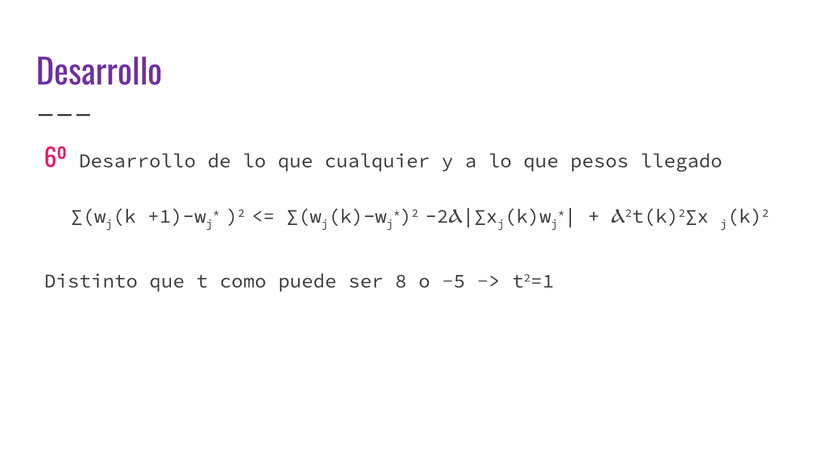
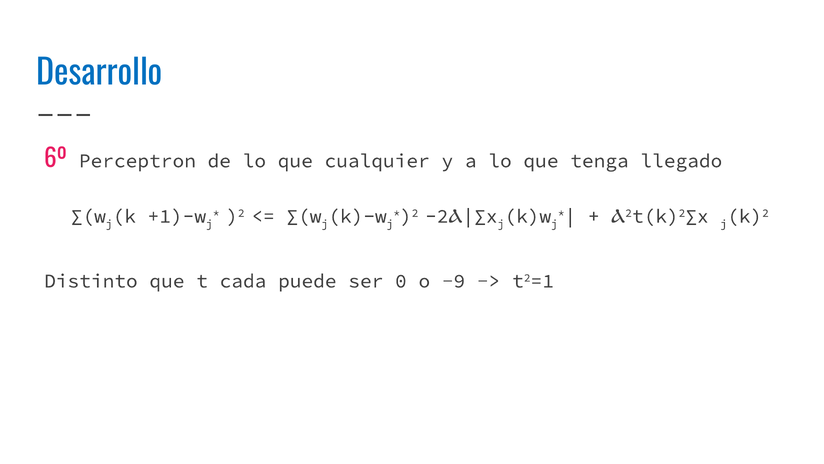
Desarrollo colour: purple -> blue (99, 73)
6º Desarrollo: Desarrollo -> Perceptron (137, 161)
pesos: pesos -> tenga (599, 161)
como: como -> cada (243, 281)
8: 8 -> 0 (401, 281)
-5: -5 -> -9 (454, 281)
